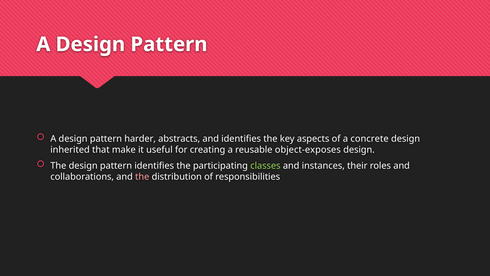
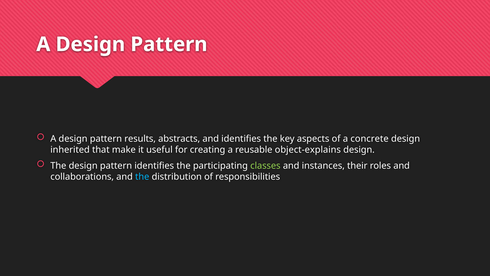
harder: harder -> results (140, 139)
object-exposes: object-exposes -> object-explains (308, 150)
the colour: pink -> light blue (142, 176)
